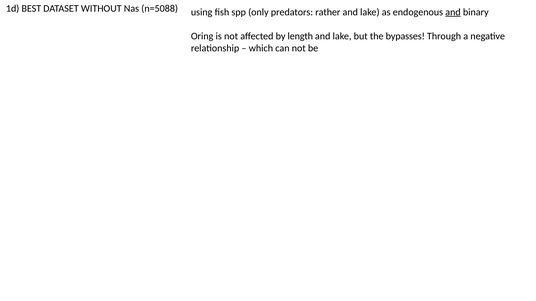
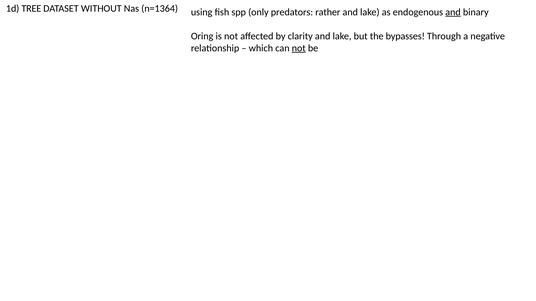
BEST: BEST -> TREE (31, 9)
n=5088: n=5088 -> n=1364 (160, 9)
length: length -> clarity (300, 36)
not underline: none -> present (299, 48)
